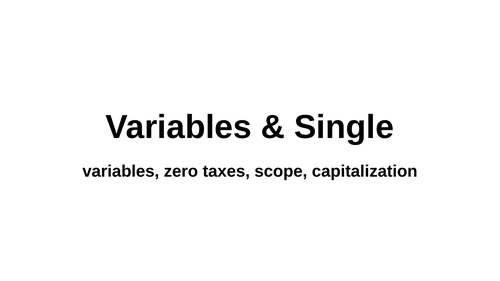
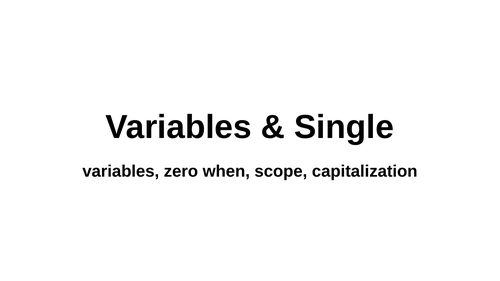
taxes: taxes -> when (226, 171)
